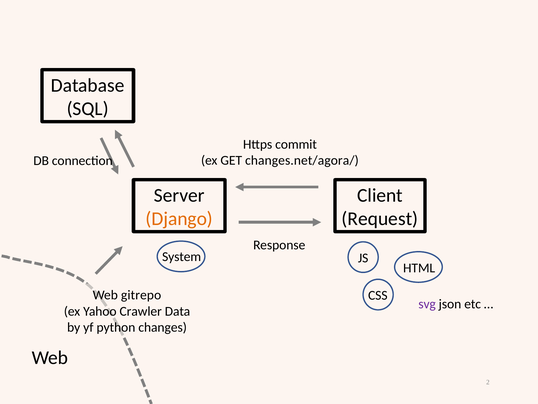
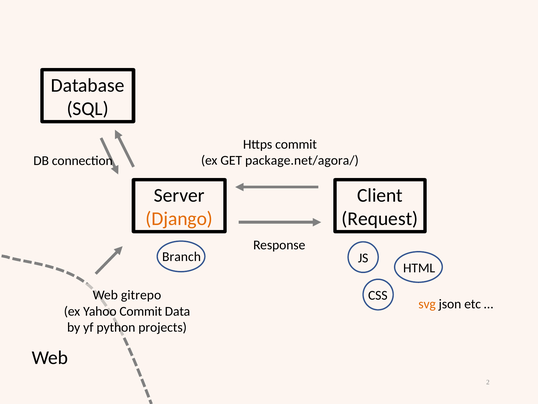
changes.net/agora/: changes.net/agora/ -> package.net/agora/ (302, 160)
System: System -> Branch (182, 257)
svg colour: purple -> orange (427, 304)
Yahoo Crawler: Crawler -> Commit (141, 311)
changes: changes -> projects (163, 327)
